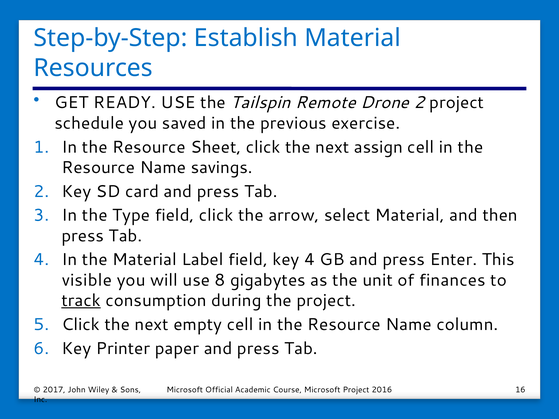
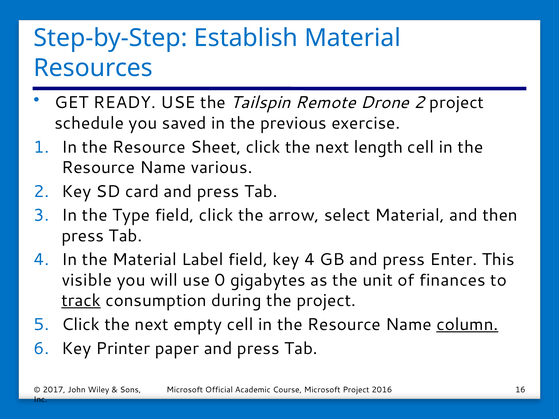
assign: assign -> length (378, 147)
savings: savings -> various (222, 168)
8: 8 -> 0 (220, 280)
column underline: none -> present (467, 325)
